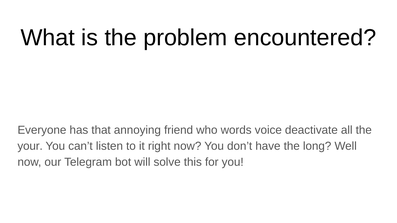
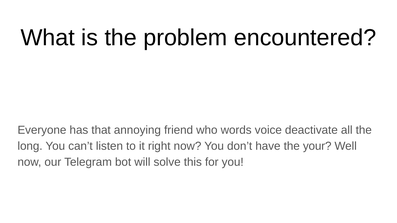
your: your -> long (30, 146)
long: long -> your (317, 146)
